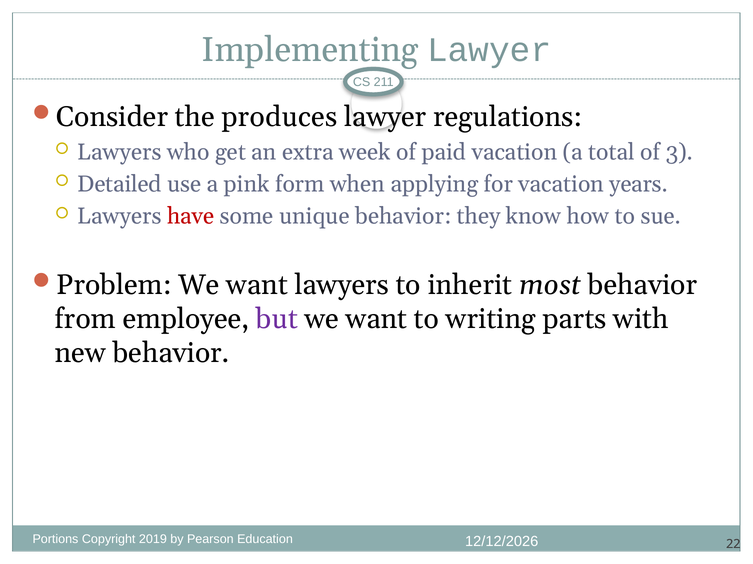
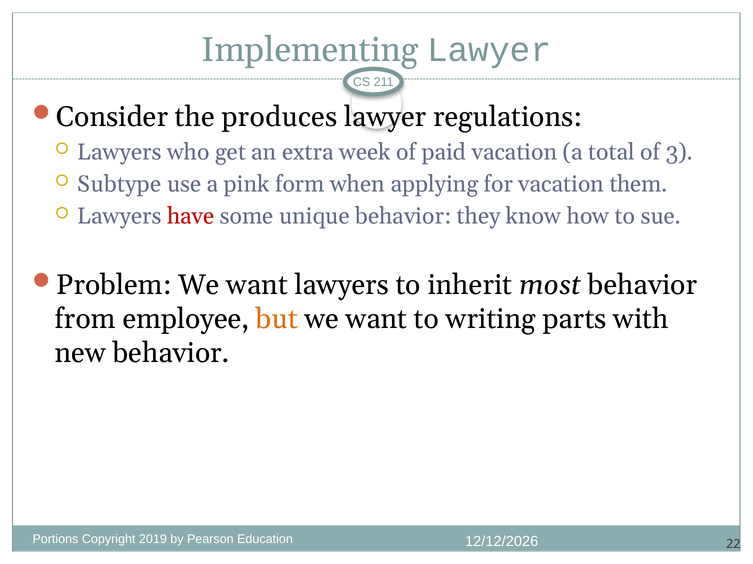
Detailed: Detailed -> Subtype (119, 184)
years: years -> them (639, 184)
but colour: purple -> orange (277, 319)
